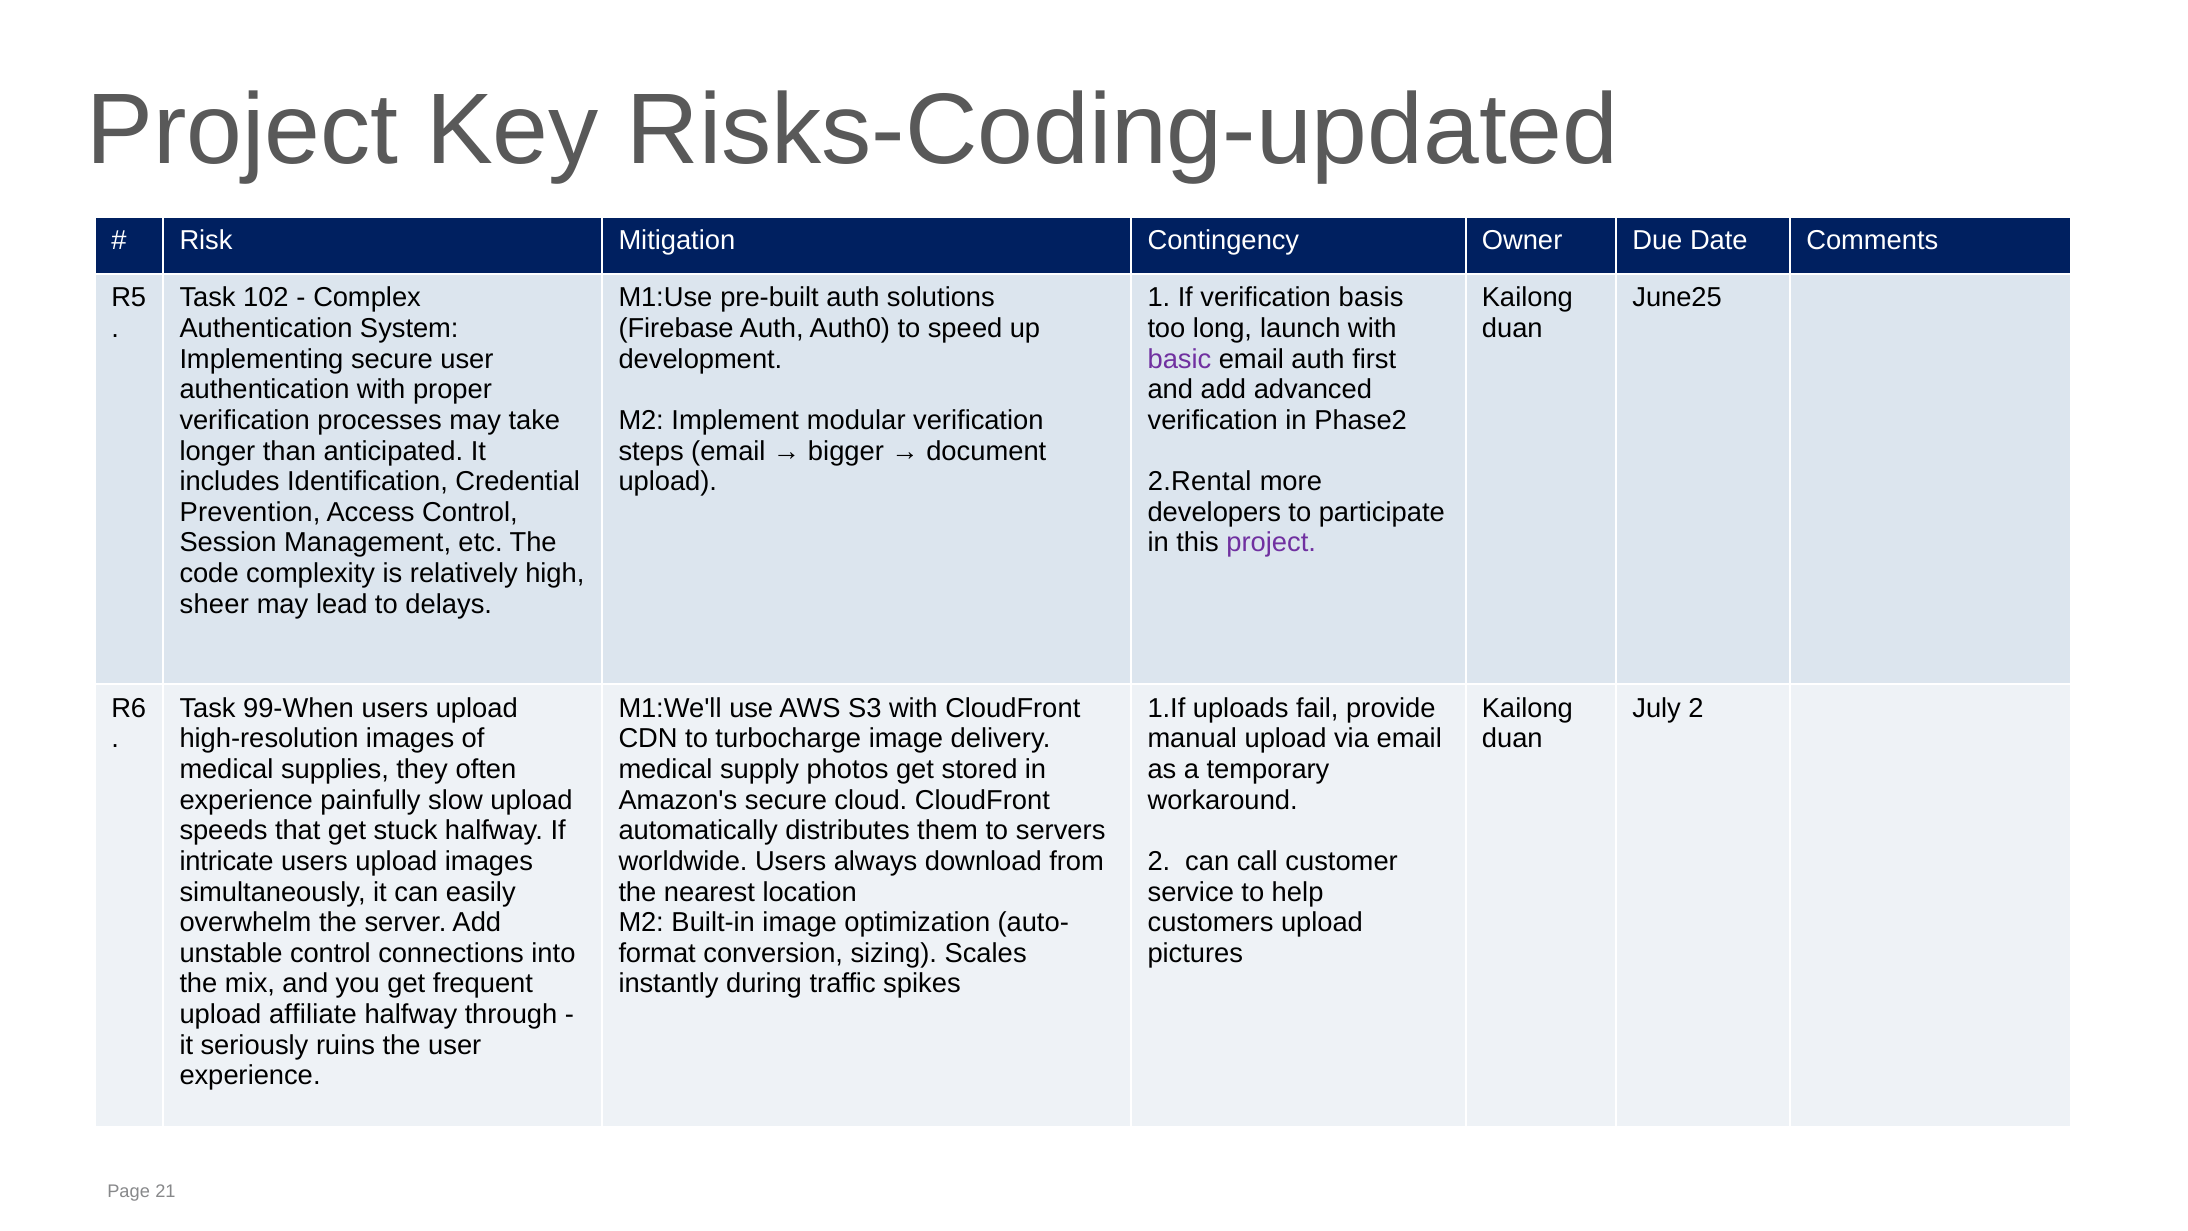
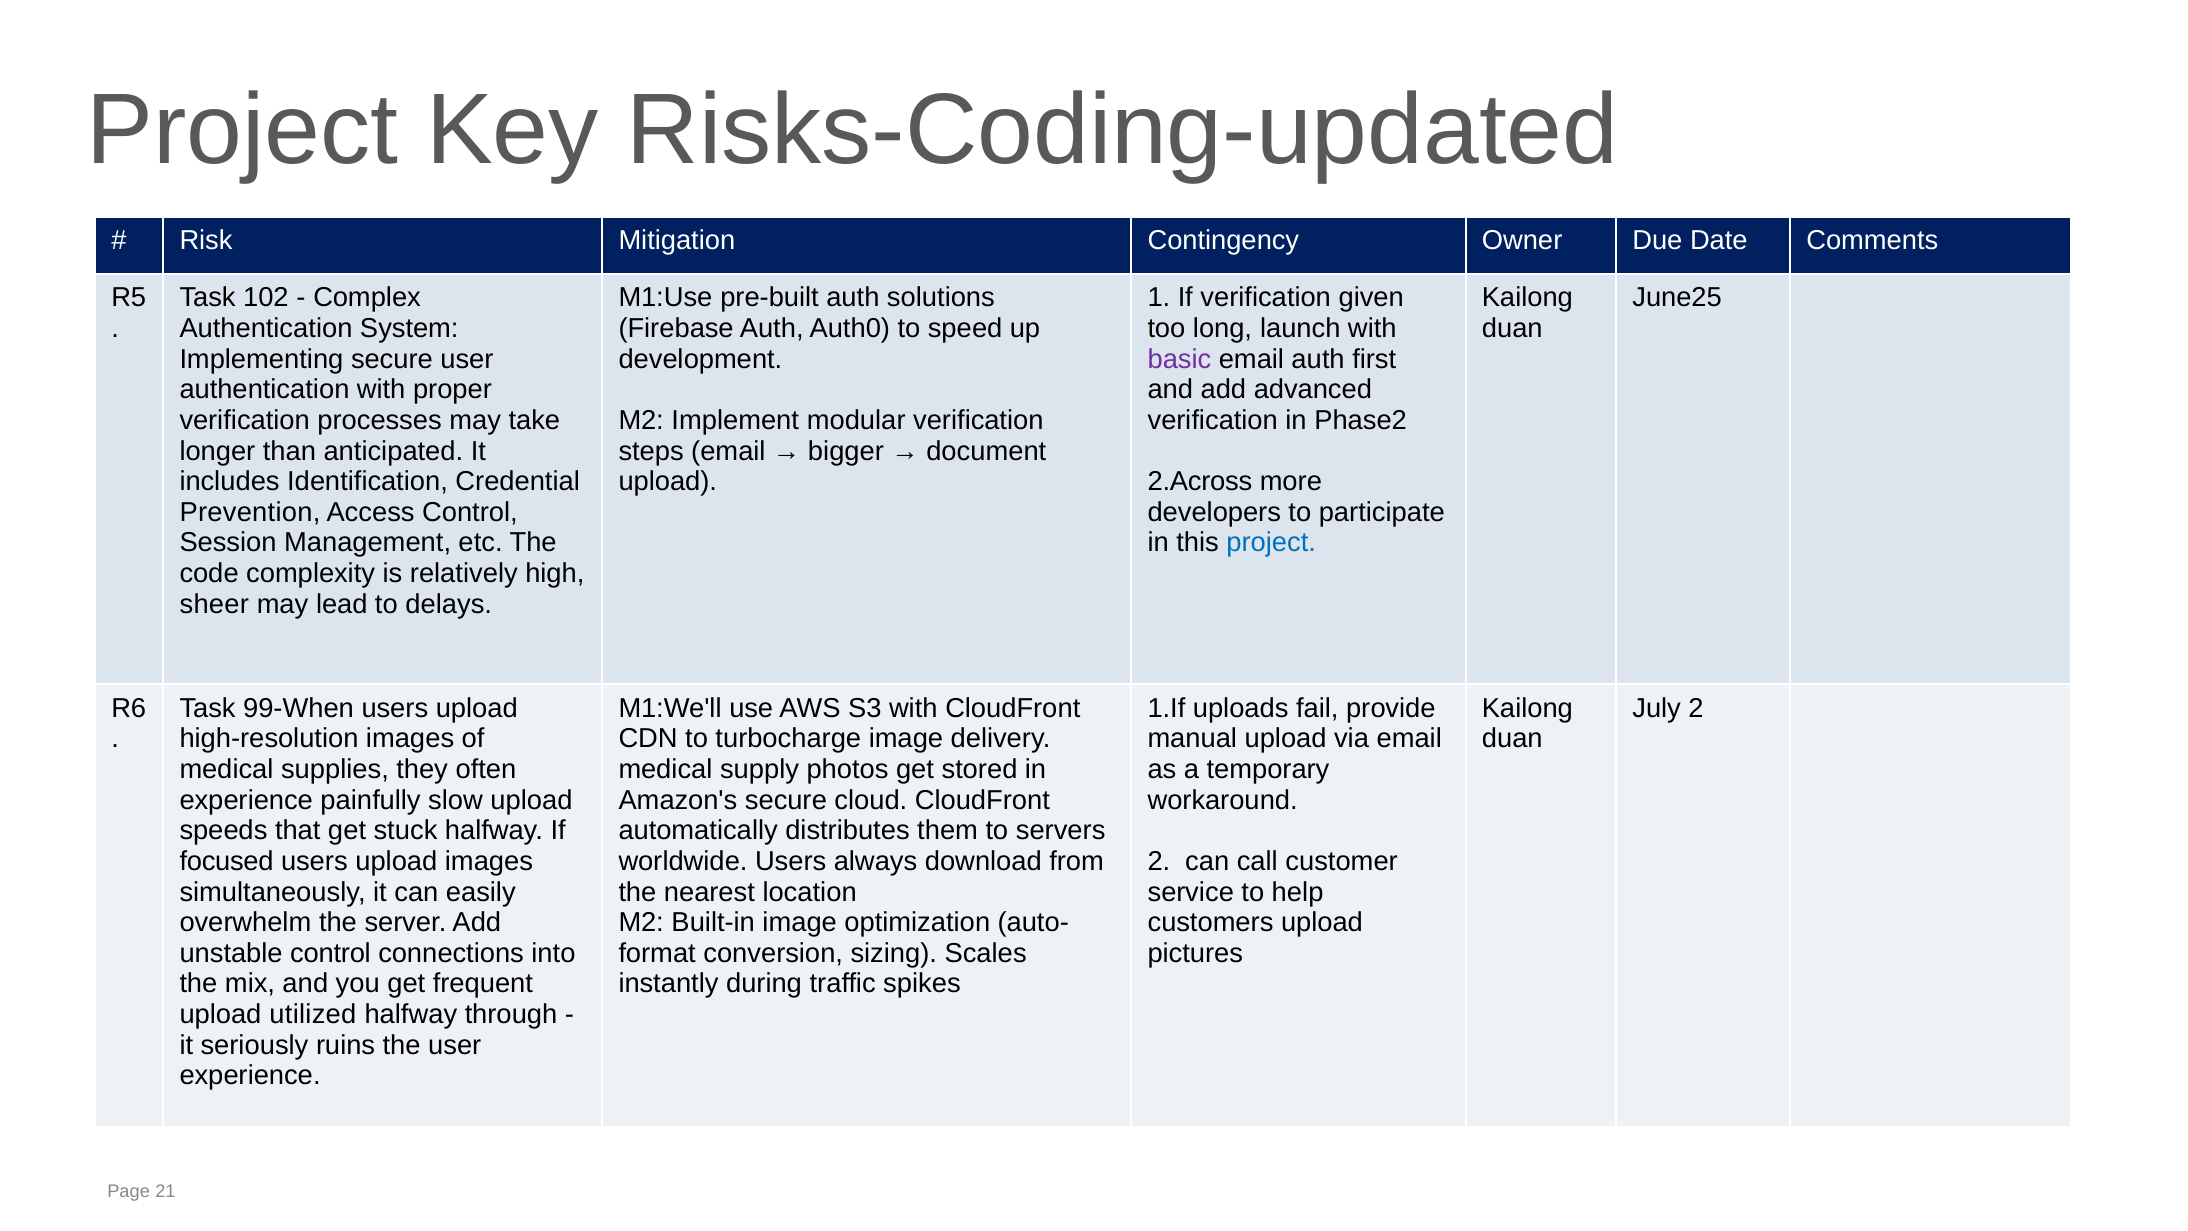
basis: basis -> given (1371, 298)
2.Rental: 2.Rental -> 2.Across (1200, 482)
project colour: purple -> blue (1271, 543)
intricate: intricate -> focused (227, 861)
affiliate: affiliate -> utilized (313, 1014)
